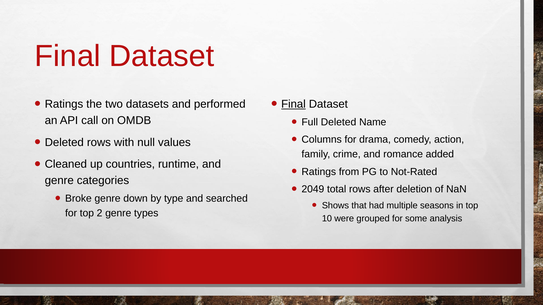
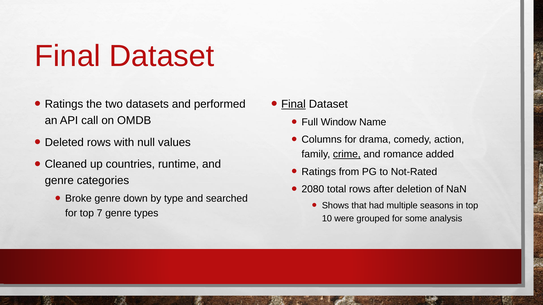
Full Deleted: Deleted -> Window (339, 122)
crime underline: none -> present (347, 154)
2049: 2049 -> 2080 (313, 189)
2: 2 -> 7 (100, 214)
